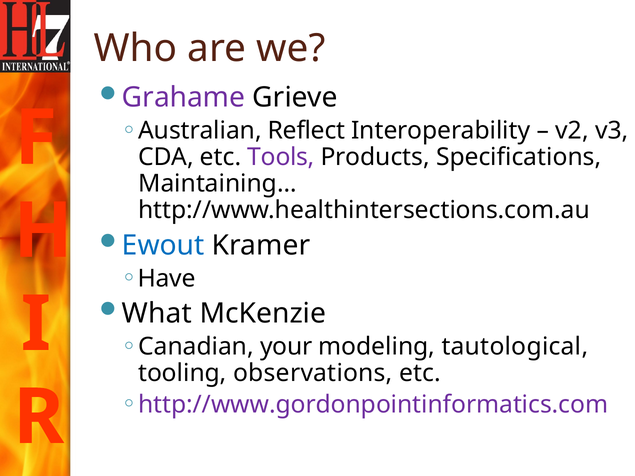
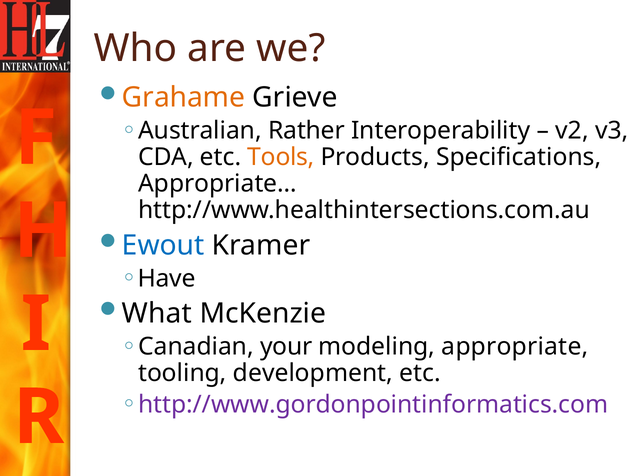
Grahame colour: purple -> orange (184, 98)
Reflect: Reflect -> Rather (306, 131)
Tools colour: purple -> orange (281, 157)
Maintaining…: Maintaining… -> Appropriate… (217, 184)
tautological: tautological -> appropriate (515, 347)
observations: observations -> development (313, 373)
